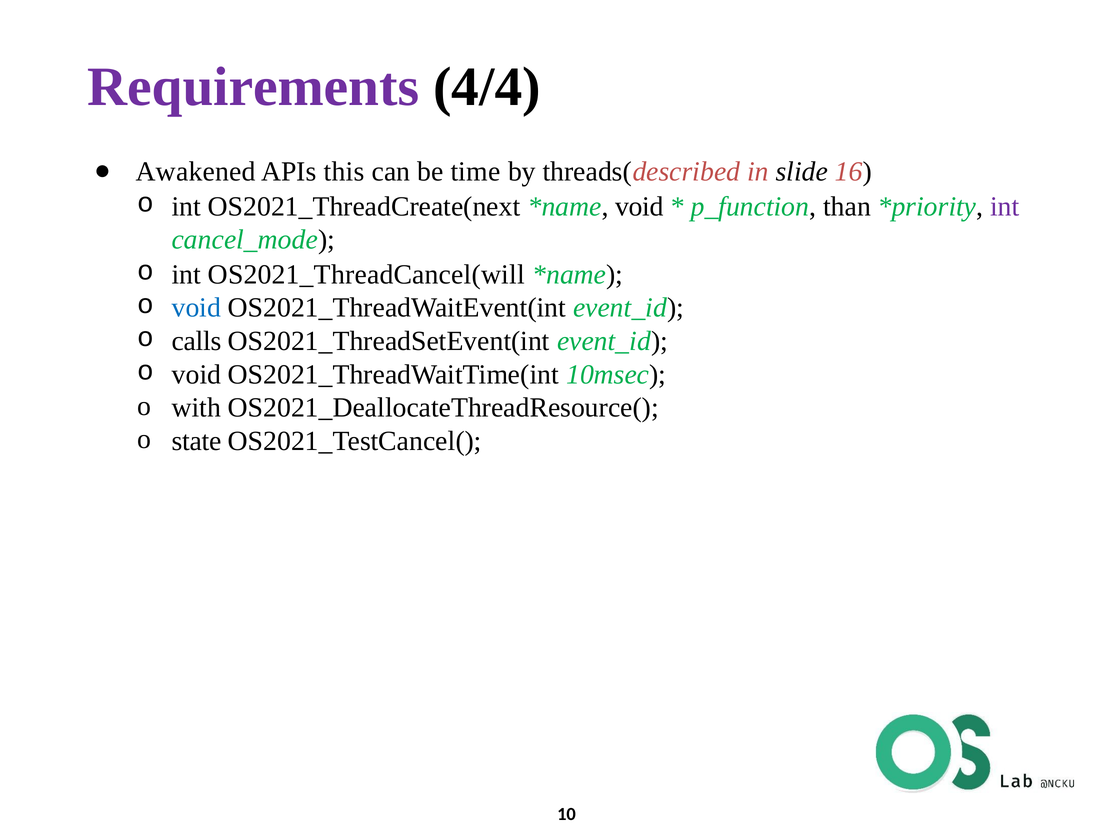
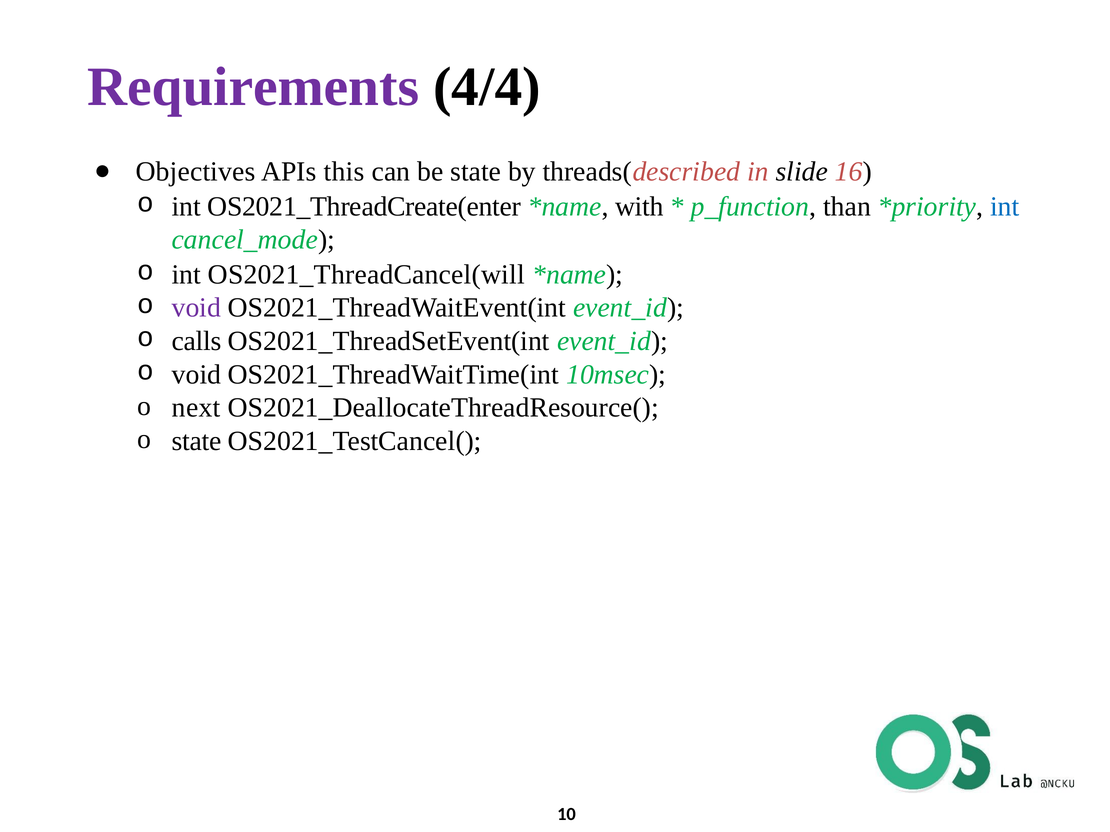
Awakened: Awakened -> Objectives (196, 172)
be time: time -> state (476, 172)
OS2021_ThreadCreate(next: OS2021_ThreadCreate(next -> OS2021_ThreadCreate(enter (364, 207)
void: void -> with (639, 207)
int colour: purple -> blue (1005, 207)
void colour: blue -> purple (196, 308)
with: with -> next (196, 408)
